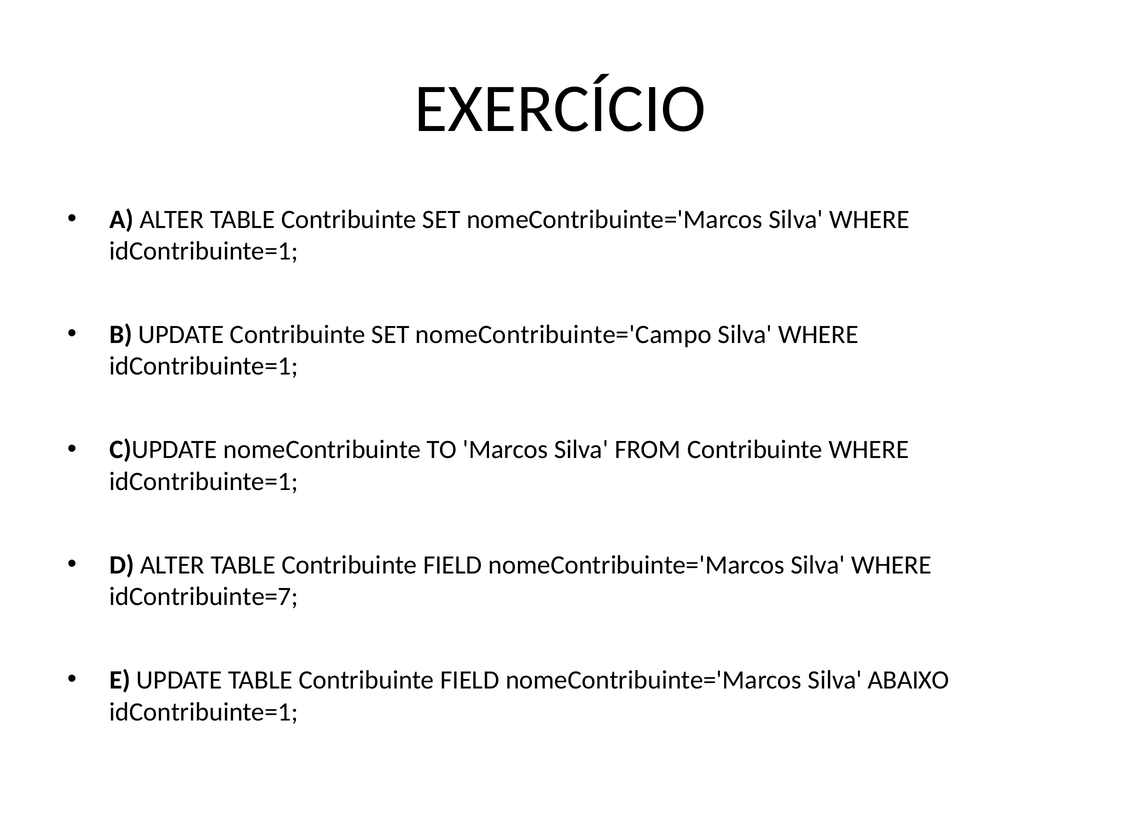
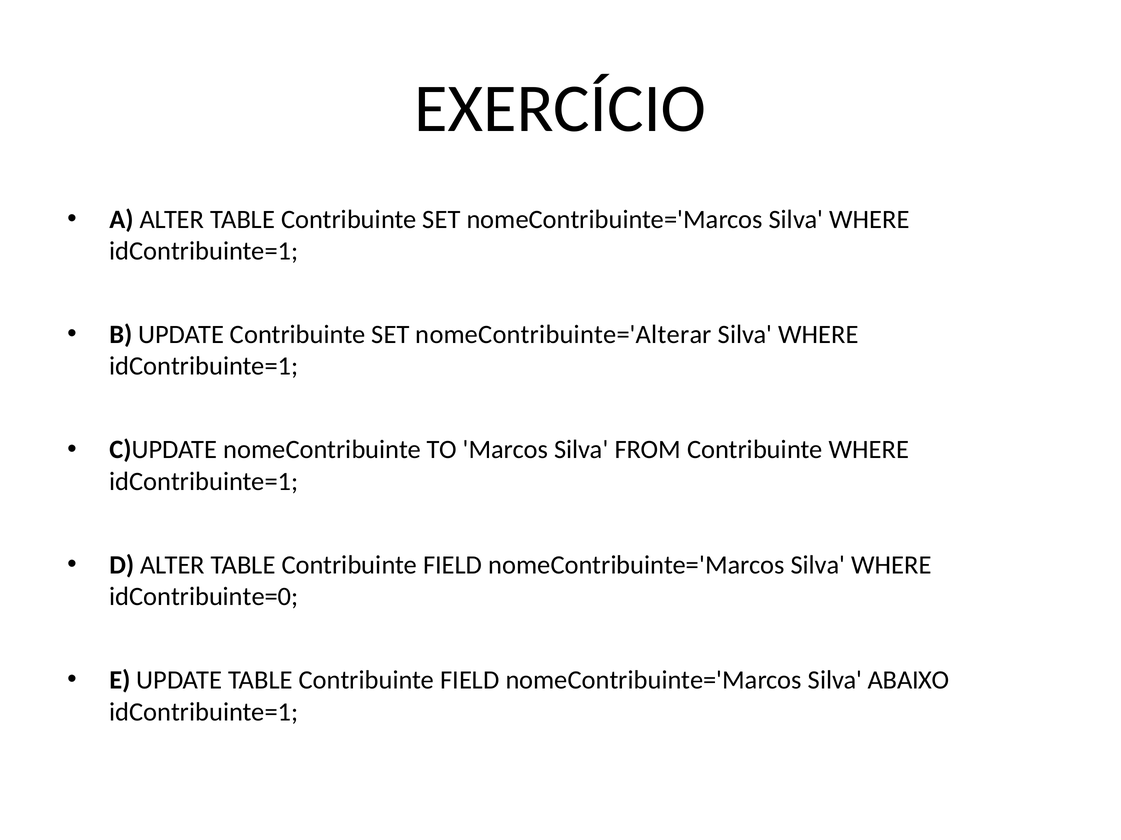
nomeContribuinte='Campo: nomeContribuinte='Campo -> nomeContribuinte='Alterar (564, 335)
idContribuinte=7: idContribuinte=7 -> idContribuinte=0 (204, 597)
